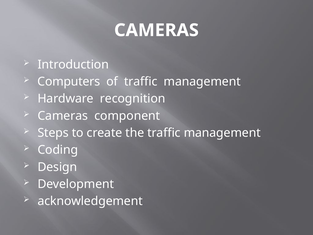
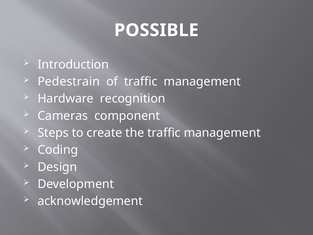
CAMERAS: CAMERAS -> POSSIBLE (156, 30)
Computers: Computers -> Pedestrain (69, 82)
